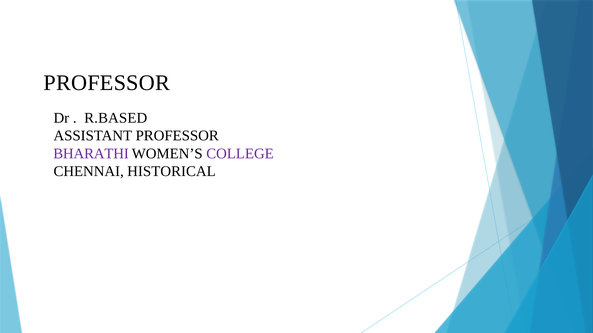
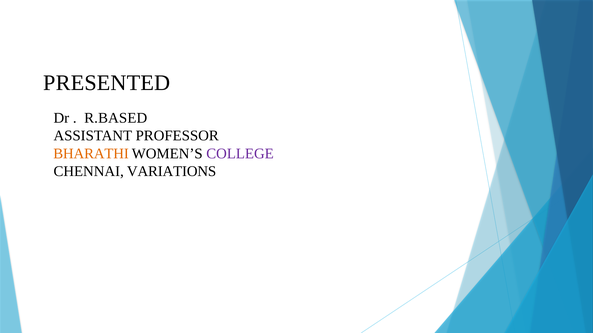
PROFESSOR: PROFESSOR -> PRESENTED (107, 83)
BHARATHI colour: purple -> orange (91, 154)
HISTORICAL: HISTORICAL -> VARIATIONS (172, 171)
